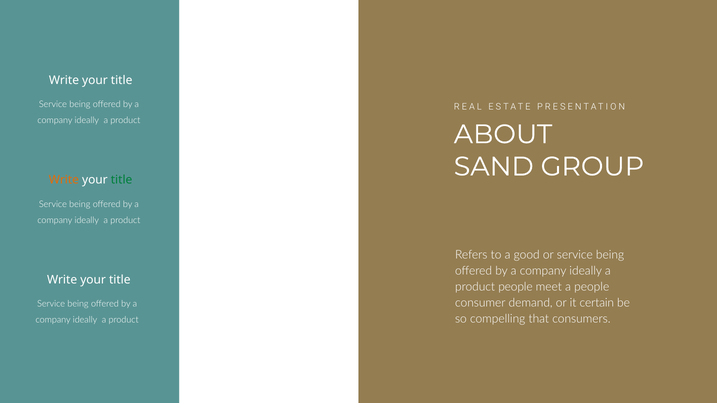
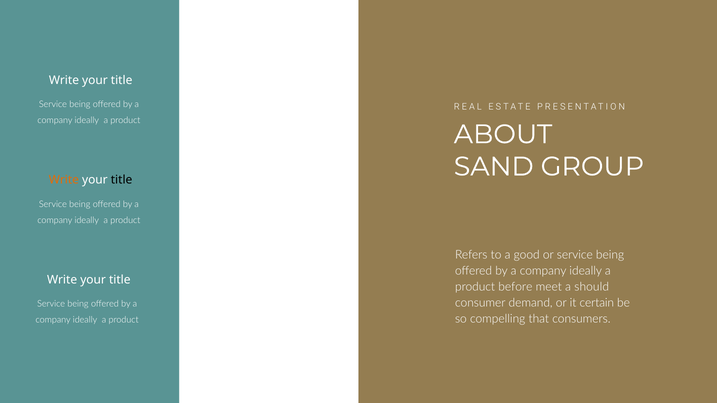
title colour: green -> black (122, 180)
product people: people -> before (515, 287)
a people: people -> should (592, 287)
